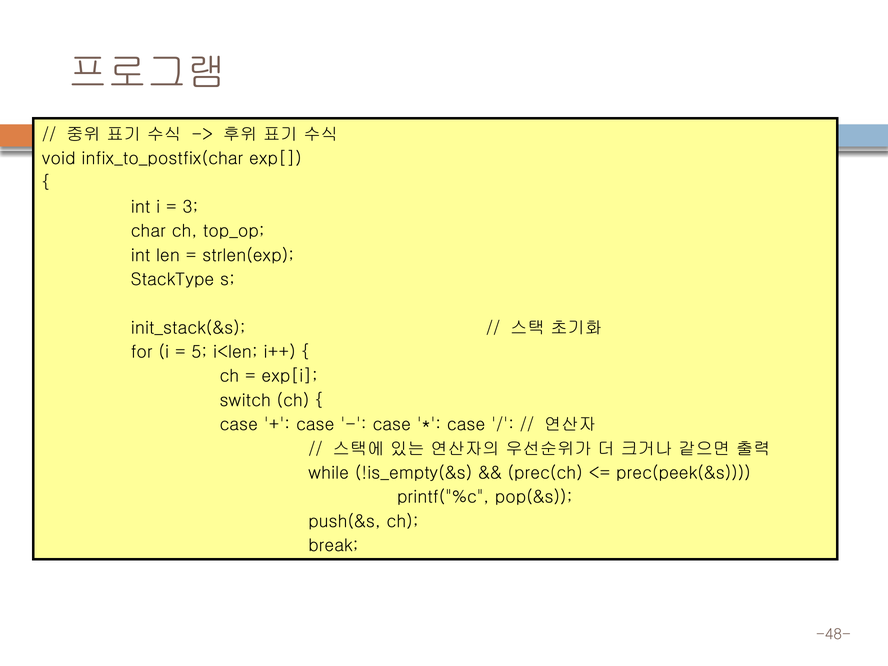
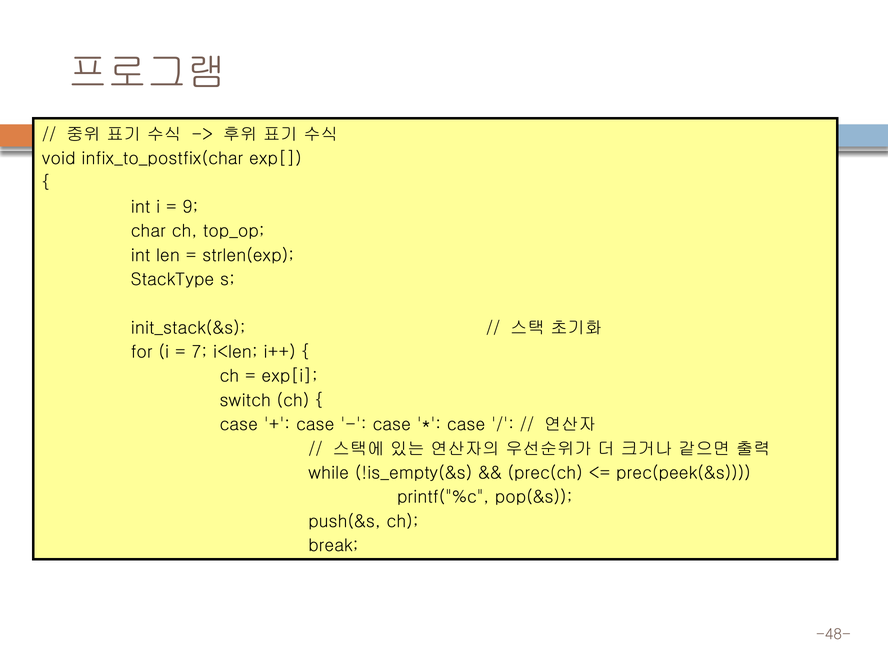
3: 3 -> 9 (190, 207)
5: 5 -> 7 (199, 352)
